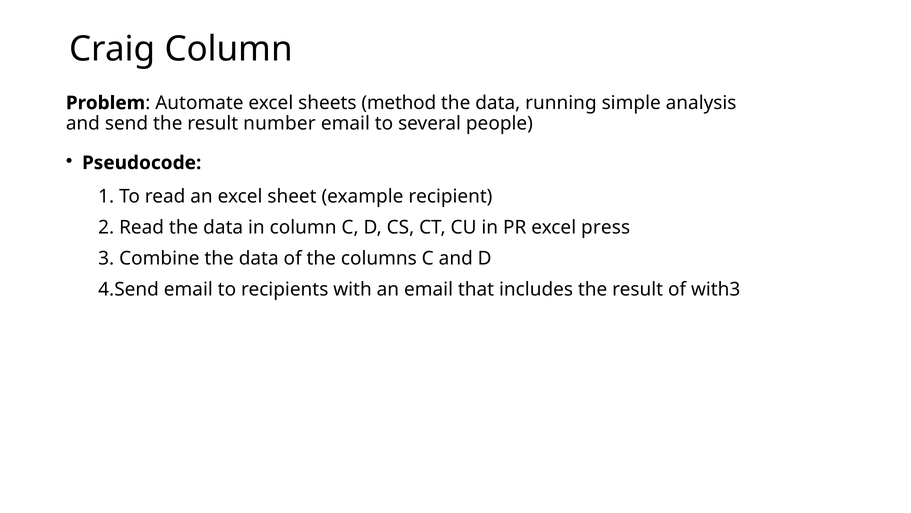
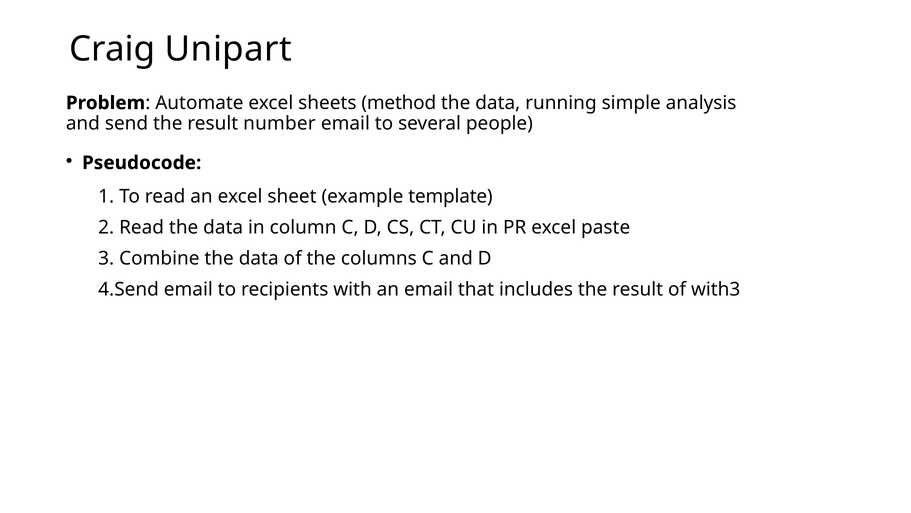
Craig Column: Column -> Unipart (228, 49)
recipient: recipient -> template (451, 197)
press: press -> paste (606, 227)
